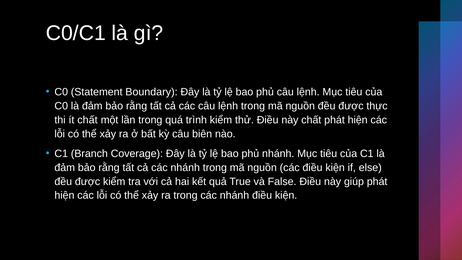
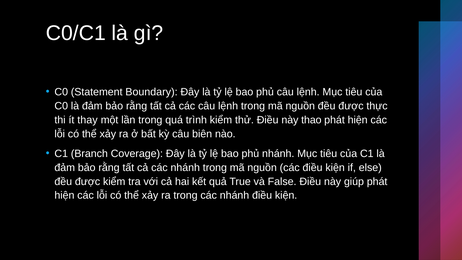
ít chất: chất -> thay (87, 120)
này chất: chất -> thao (311, 120)
